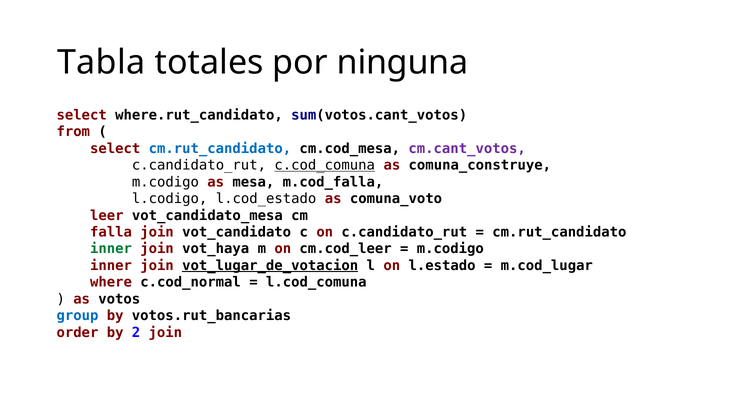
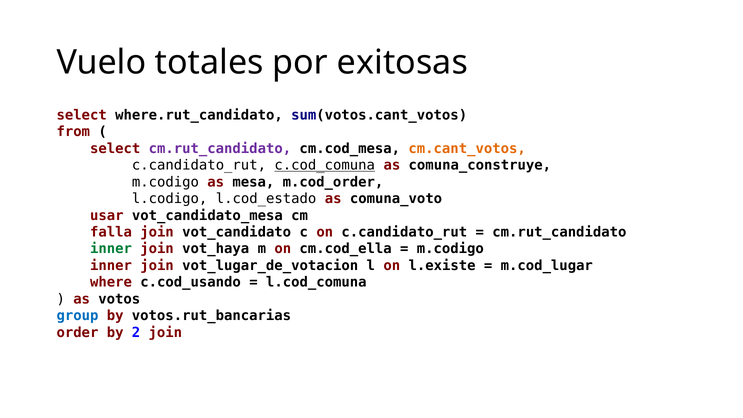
Tabla: Tabla -> Vuelo (101, 62)
ninguna: ninguna -> exitosas (402, 62)
cm.rut_candidato colour: blue -> purple (220, 149)
cm.cant_votos colour: purple -> orange (467, 149)
m.cod_falla: m.cod_falla -> m.cod_order (333, 182)
leer: leer -> usar (107, 215)
cm.cod_leer: cm.cod_leer -> cm.cod_ella (346, 249)
vot_lugar_de_votacion underline: present -> none (270, 266)
l.estado: l.estado -> l.existe (442, 266)
c.cod_normal: c.cod_normal -> c.cod_usando (191, 282)
